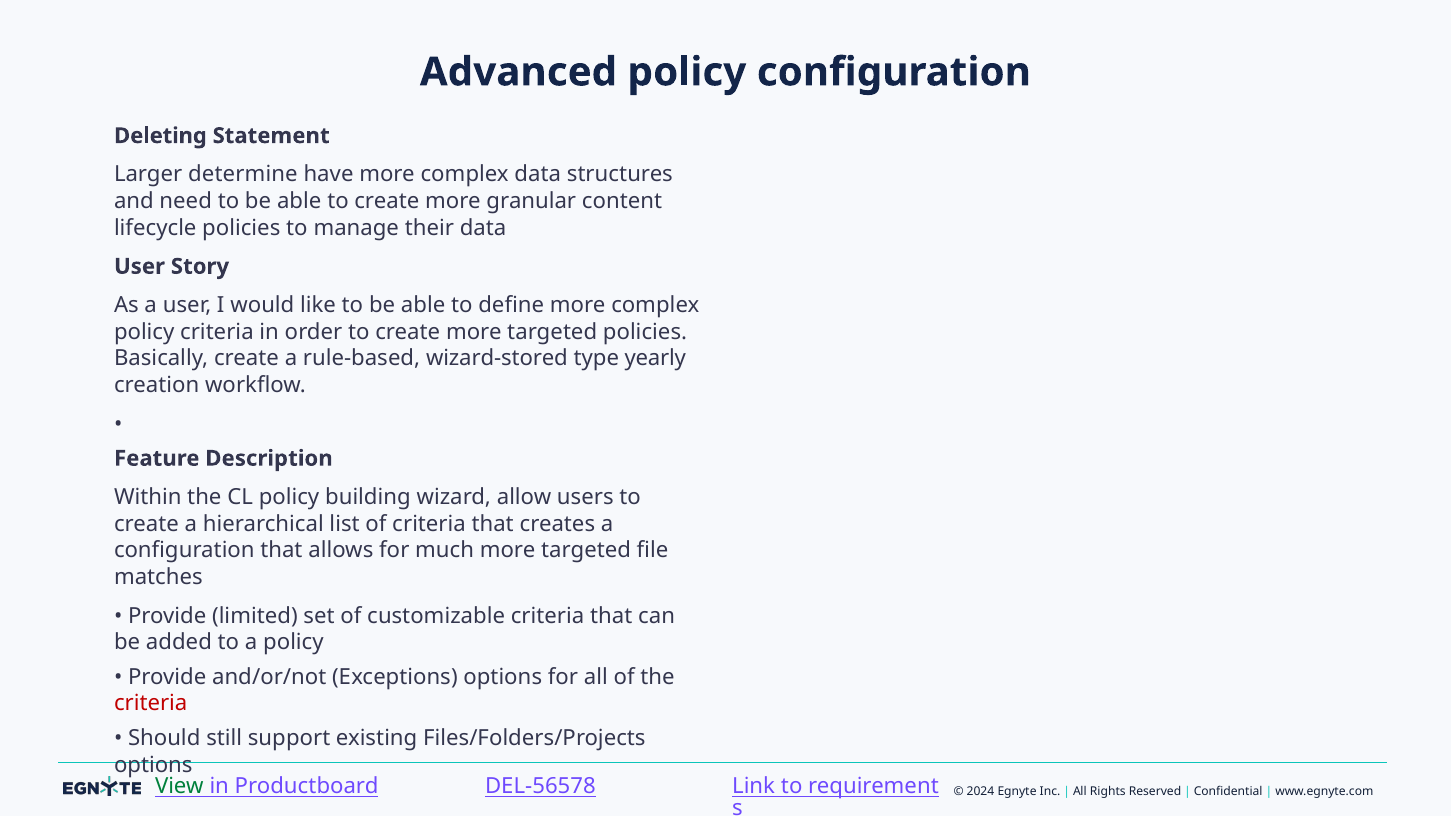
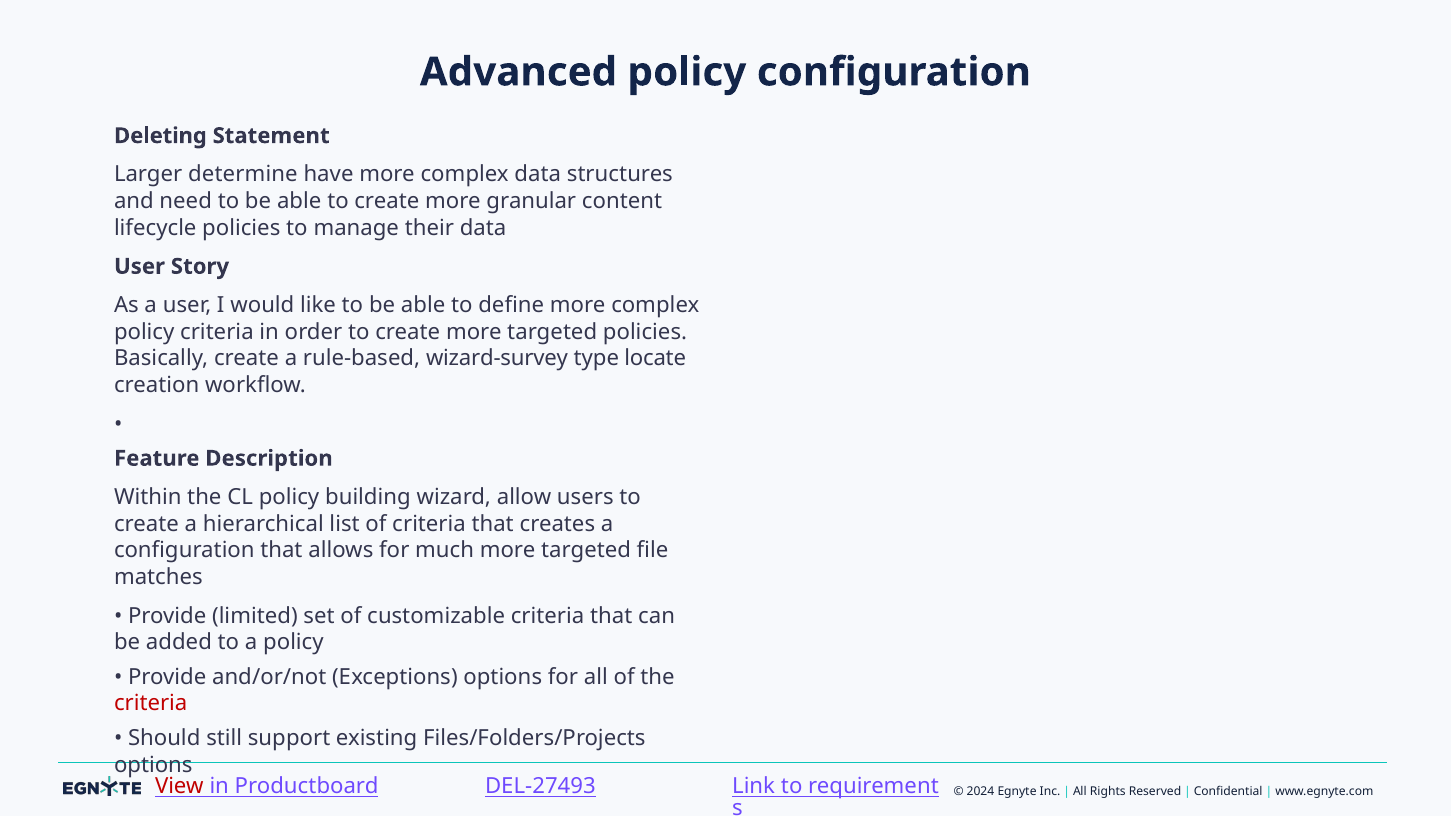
wizard-stored: wizard-stored -> wizard-survey (497, 359)
yearly: yearly -> locate (655, 359)
View colour: green -> red (179, 786)
DEL-56578: DEL-56578 -> DEL-27493 (540, 786)
